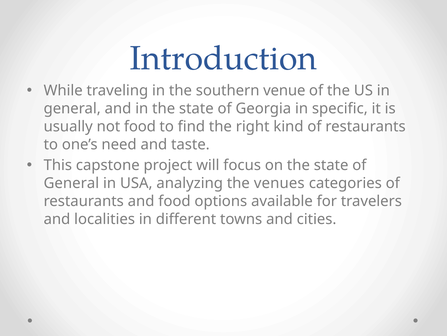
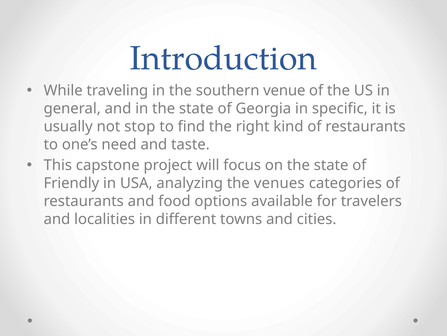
not food: food -> stop (140, 126)
General: General -> Friendly (71, 183)
